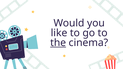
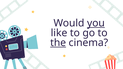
you underline: none -> present (96, 23)
